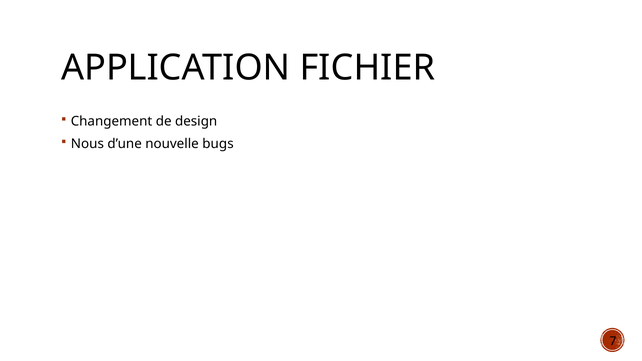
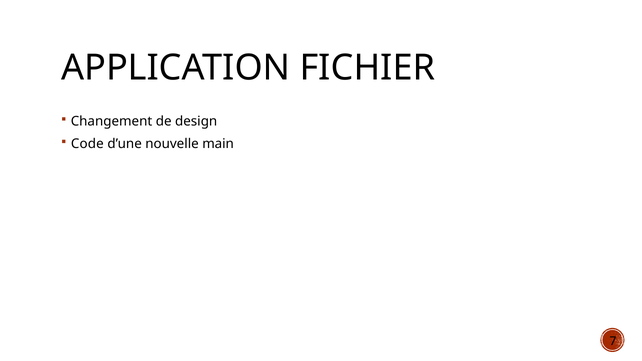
Nous: Nous -> Code (87, 144)
bugs: bugs -> main (218, 144)
